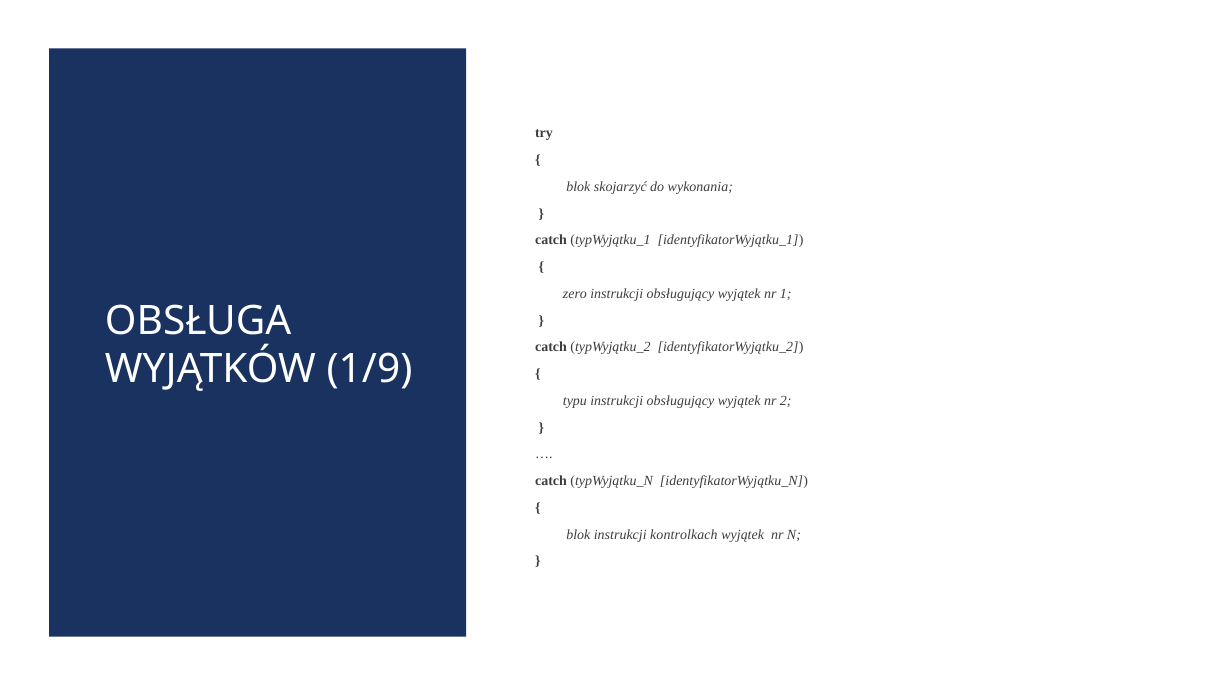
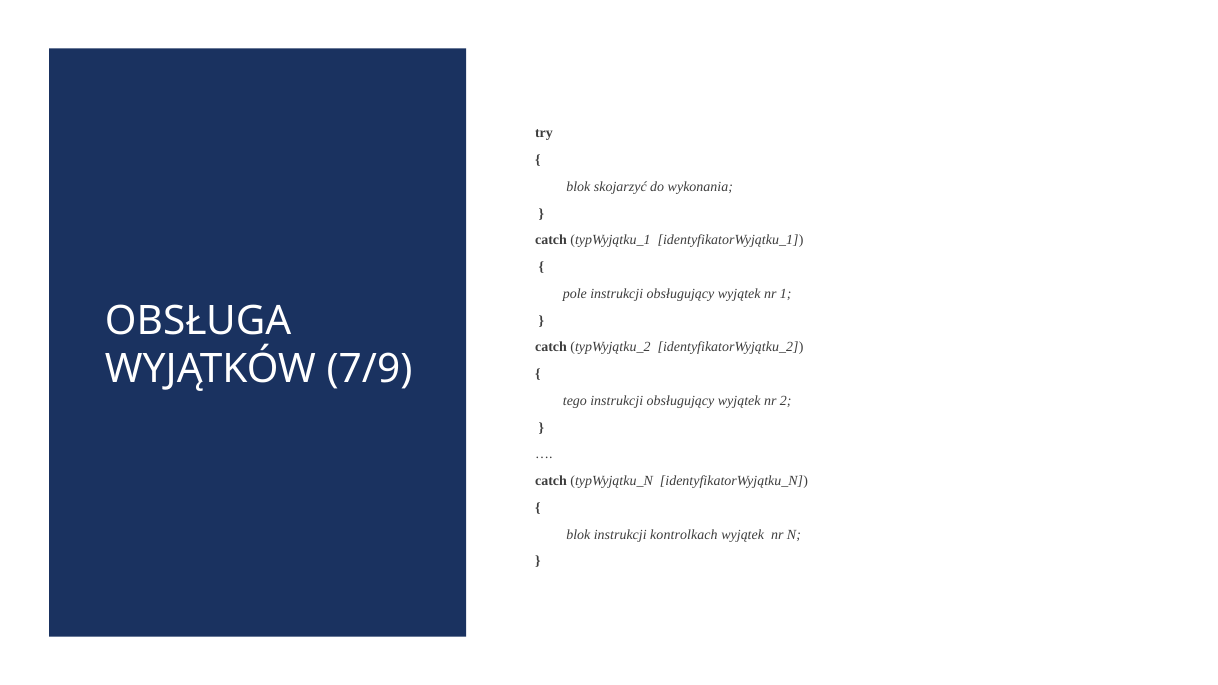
zero: zero -> pole (575, 294)
1/9: 1/9 -> 7/9 (370, 369)
typu: typu -> tego (575, 401)
